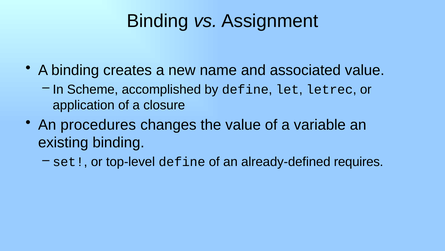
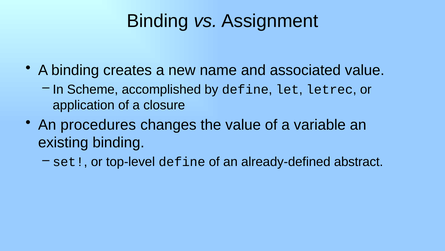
requires: requires -> abstract (359, 162)
